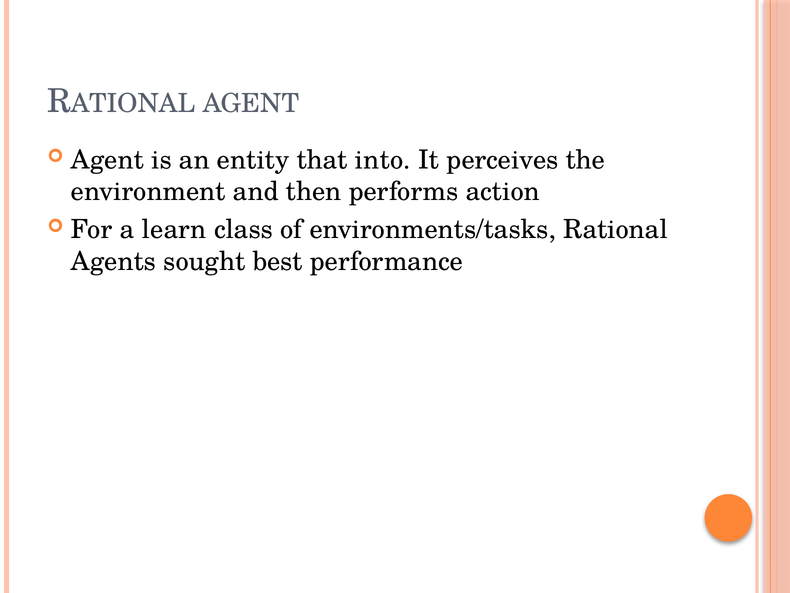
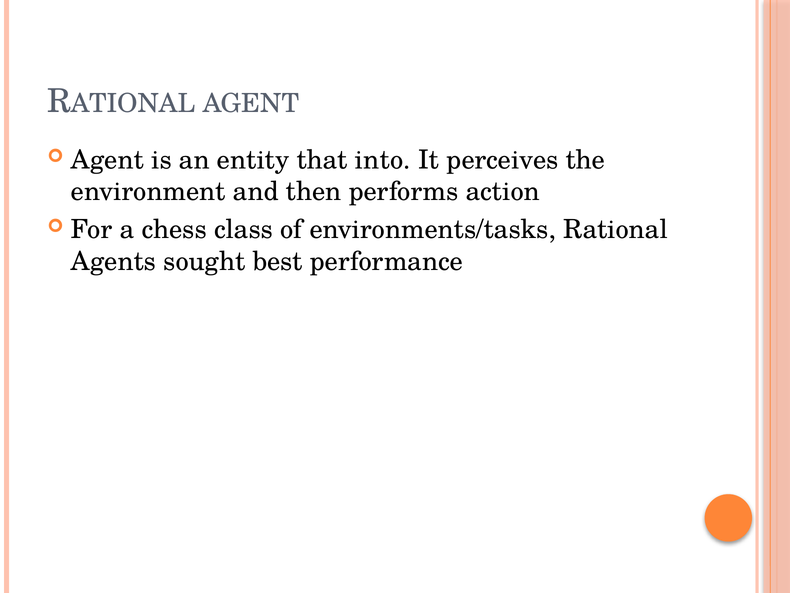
learn: learn -> chess (174, 230)
